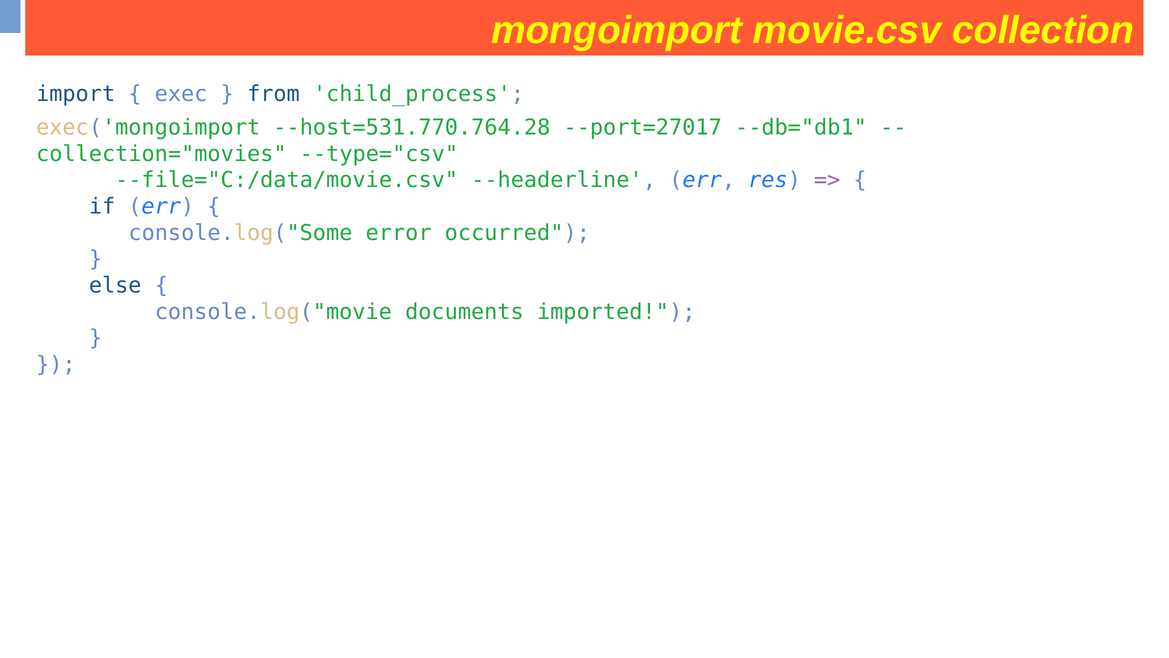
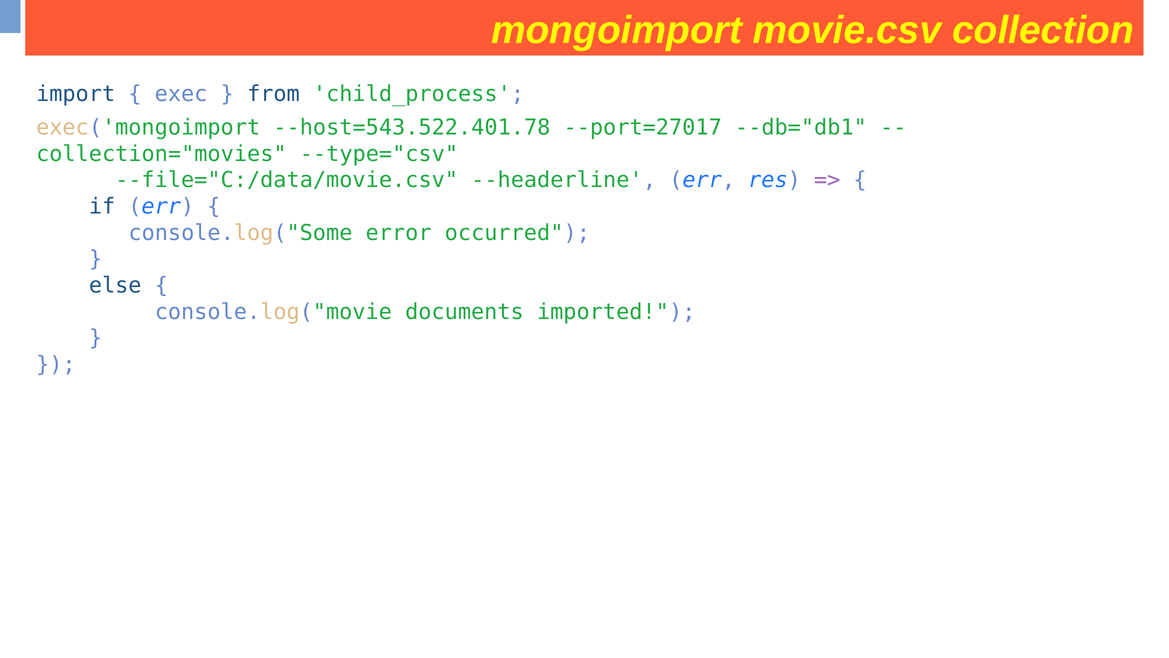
--host=531.770.764.28: --host=531.770.764.28 -> --host=543.522.401.78 (412, 127)
